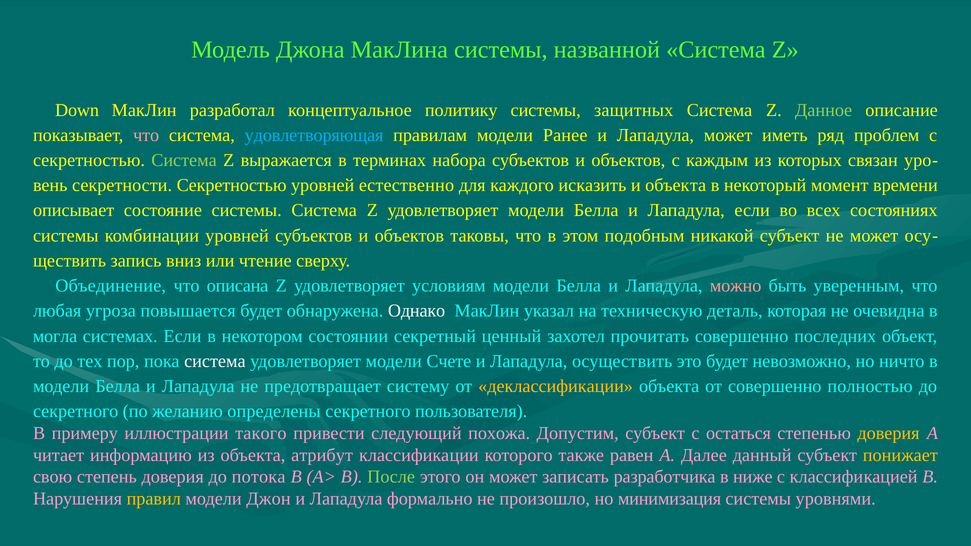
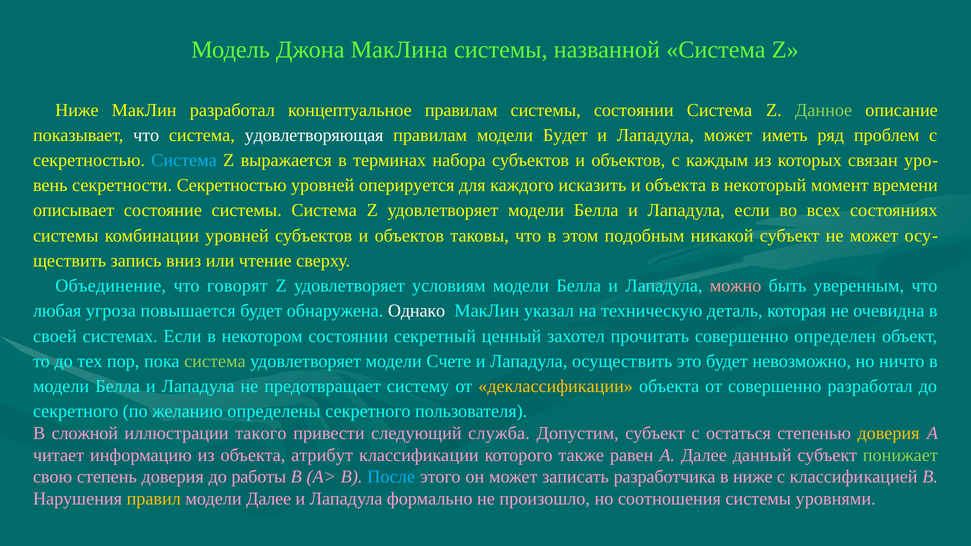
Down: Down -> Ниже (77, 110)
концептуальное политику: политику -> правилам (461, 110)
системы защитных: защитных -> состоянии (634, 110)
что colour: pink -> white (146, 135)
удовлетворяющая colour: light blue -> white (314, 135)
модели Ранее: Ранее -> Будет (565, 135)
Система colour: light green -> light blue (184, 160)
естественно: естественно -> оперируется (407, 185)
описана: описана -> говорят (237, 286)
могла: могла -> своей (55, 336)
последних: последних -> определен (835, 336)
система colour: white -> light green (215, 361)
совершенно полностью: полностью -> разработал (870, 386)
примеру: примеру -> сложной (85, 433)
похожа: похожа -> служба (499, 433)
понижает colour: yellow -> light green (900, 455)
потока: потока -> работы (259, 477)
После colour: light green -> light blue (391, 477)
модели Джон: Джон -> Далее (269, 499)
минимизация: минимизация -> соотношения (669, 499)
